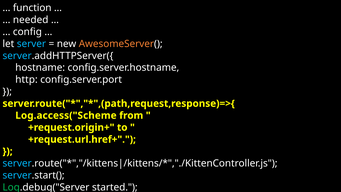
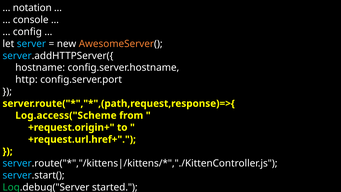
function: function -> notation (32, 8)
needed: needed -> console (31, 20)
